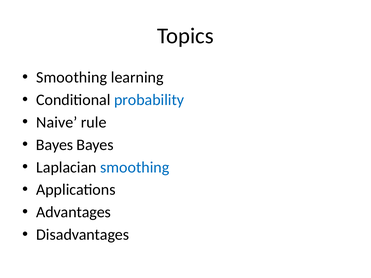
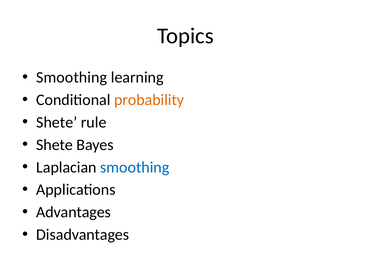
probability colour: blue -> orange (149, 100)
Naive: Naive -> Shete (57, 122)
Bayes: Bayes -> Shete (55, 145)
